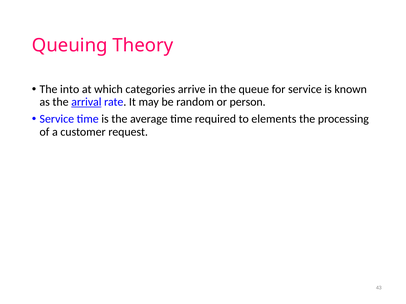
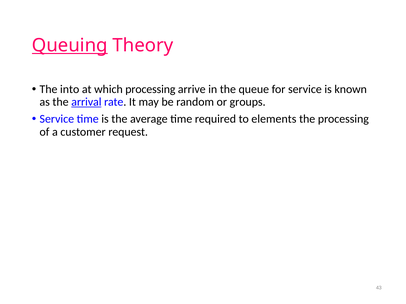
Queuing underline: none -> present (70, 46)
which categories: categories -> processing (150, 89)
person: person -> groups (248, 102)
